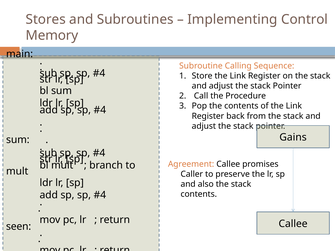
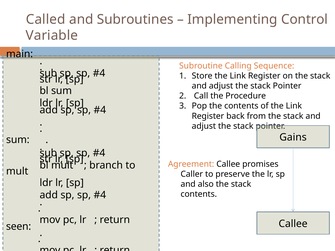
Stores: Stores -> Called (46, 19)
Memory: Memory -> Variable (52, 36)
